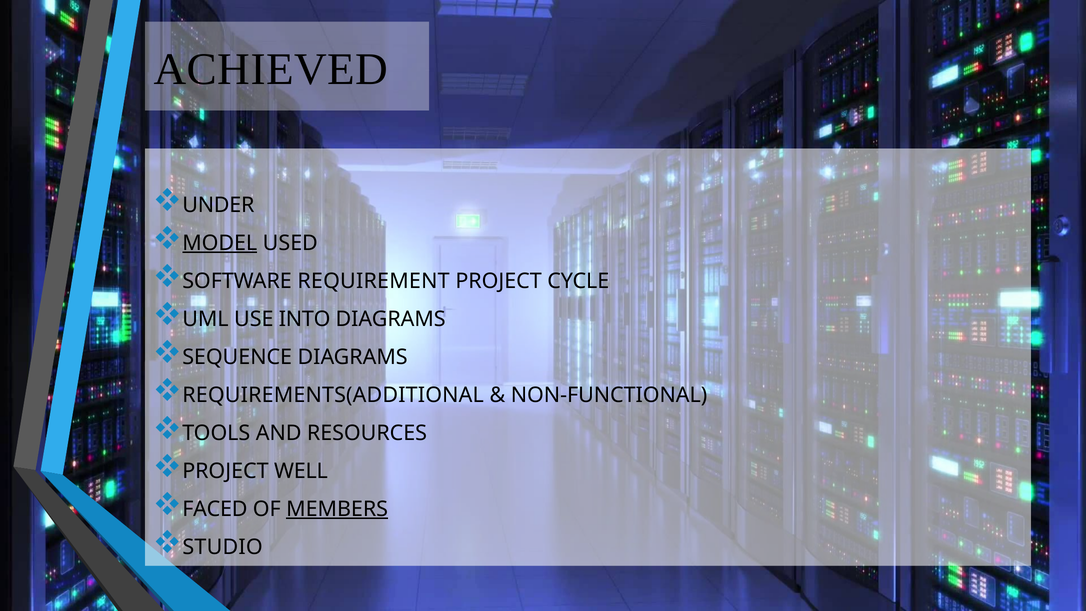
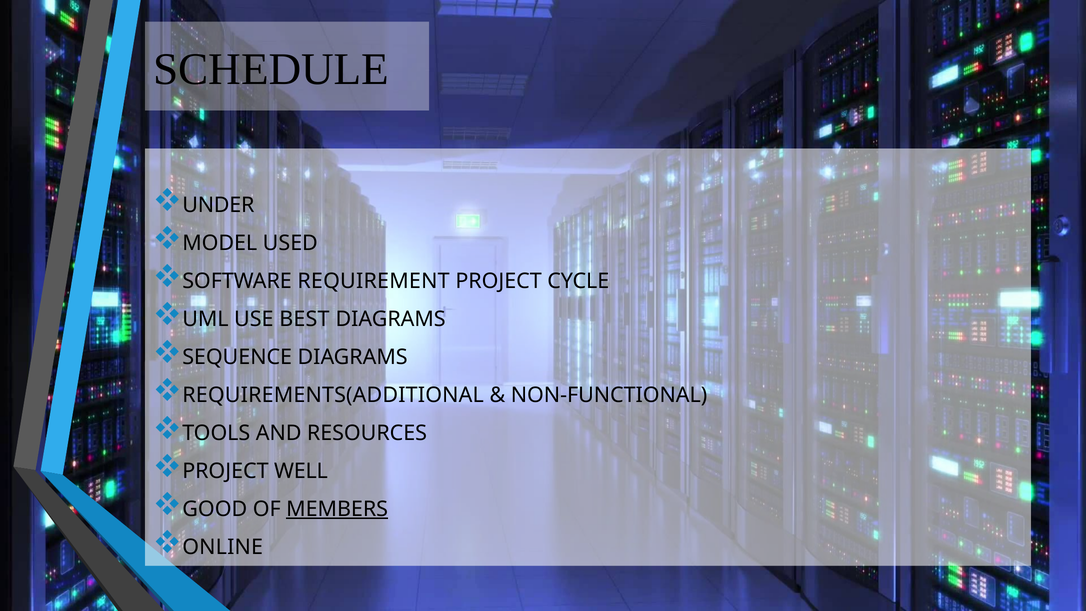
ACHIEVED: ACHIEVED -> SCHEDULE (271, 69)
MODEL underline: present -> none (220, 243)
INTO: INTO -> BEST (304, 319)
FACED: FACED -> GOOD (215, 509)
STUDIO: STUDIO -> ONLINE (223, 547)
